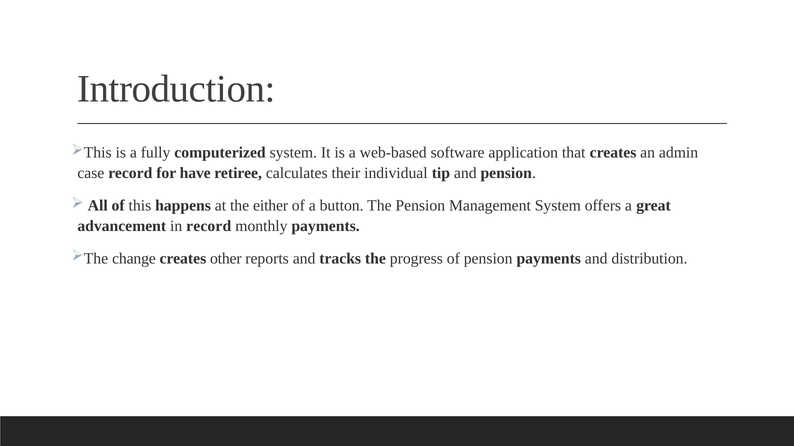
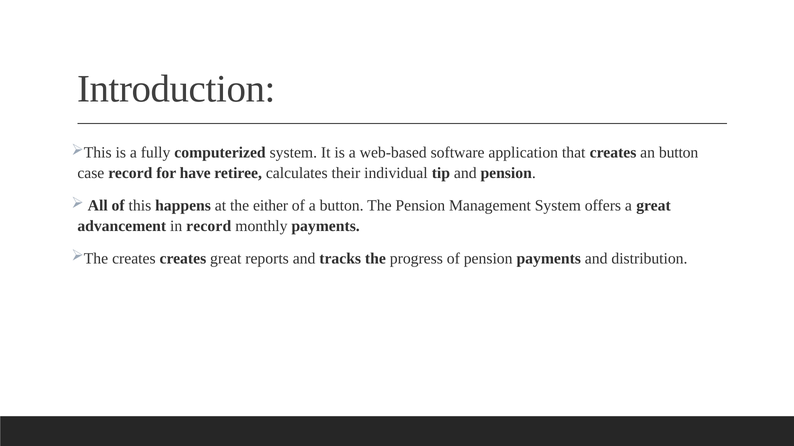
an admin: admin -> button (679, 153)
change: change -> creates (134, 259)
creates other: other -> great (226, 259)
